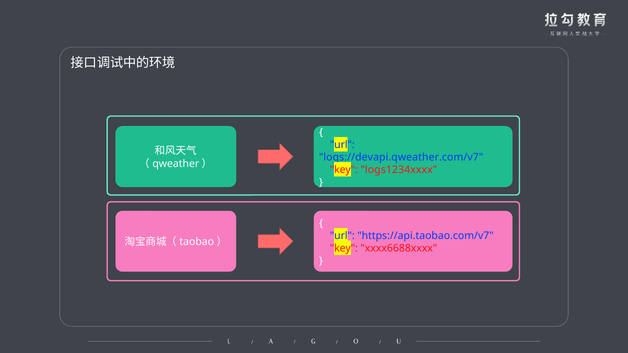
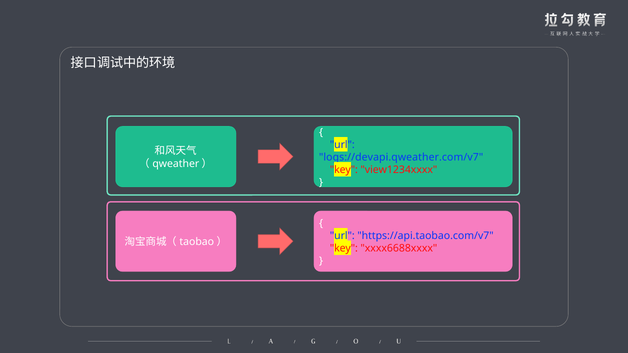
logs1234xxxx: logs1234xxxx -> view1234xxxx (399, 170)
